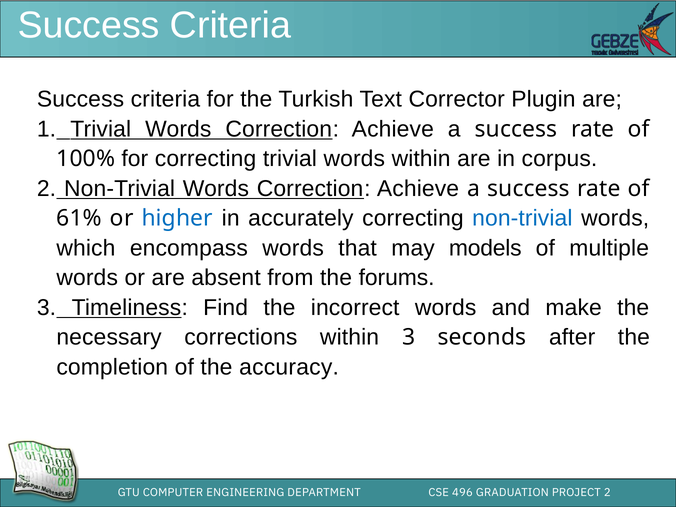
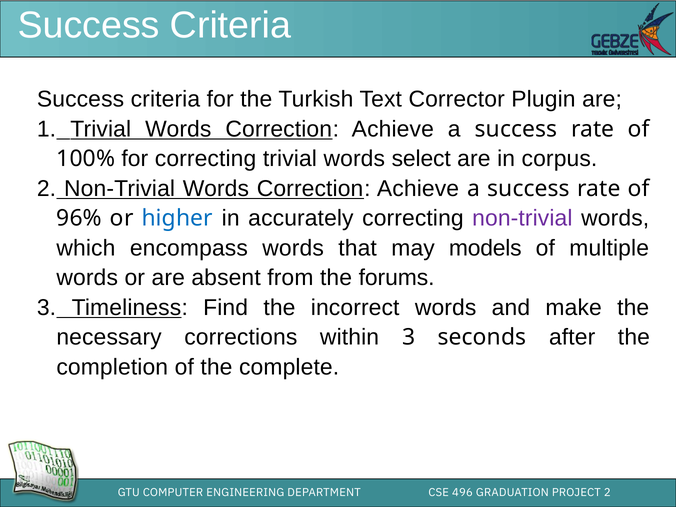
words within: within -> select (421, 159)
61%: 61% -> 96% (79, 218)
non-trivial colour: blue -> purple (522, 218)
accuracy: accuracy -> complete (289, 367)
